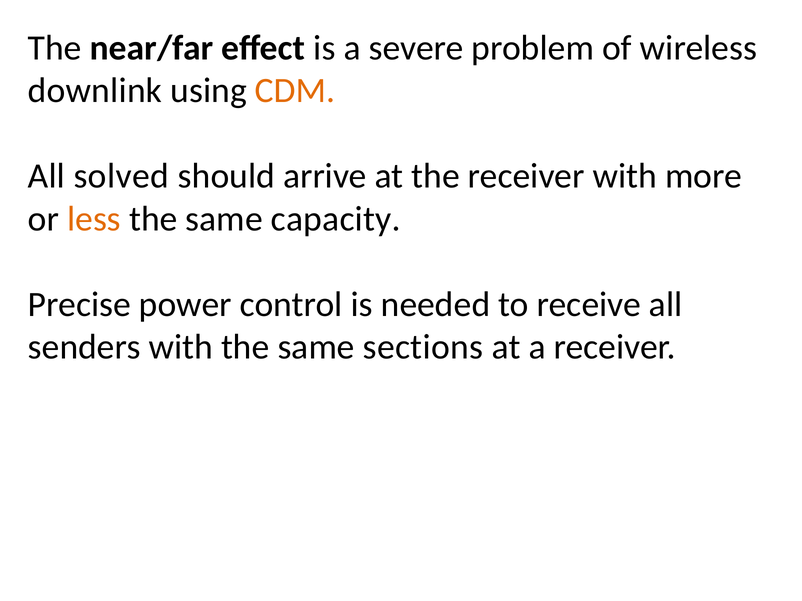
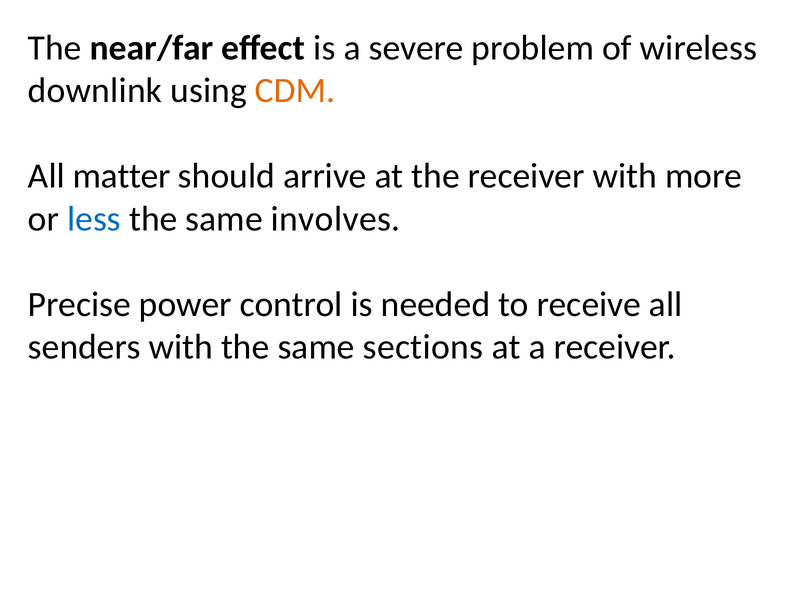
solved: solved -> matter (122, 176)
less colour: orange -> blue (94, 219)
capacity: capacity -> involves (336, 219)
